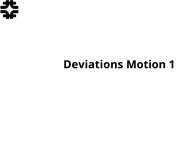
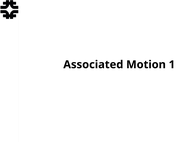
Deviations: Deviations -> Associated (93, 65)
